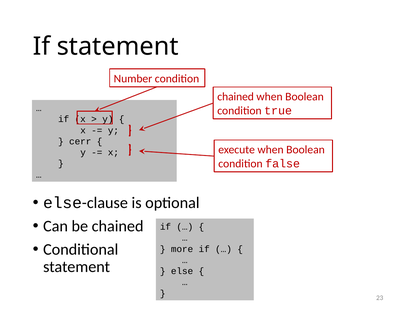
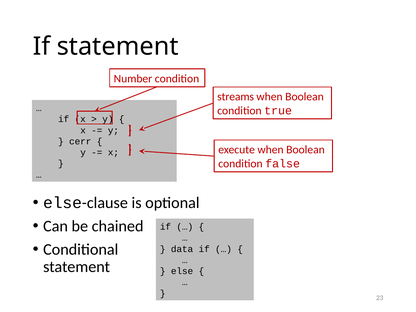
chained: chained -> streams (236, 97)
more: more -> data (182, 249)
